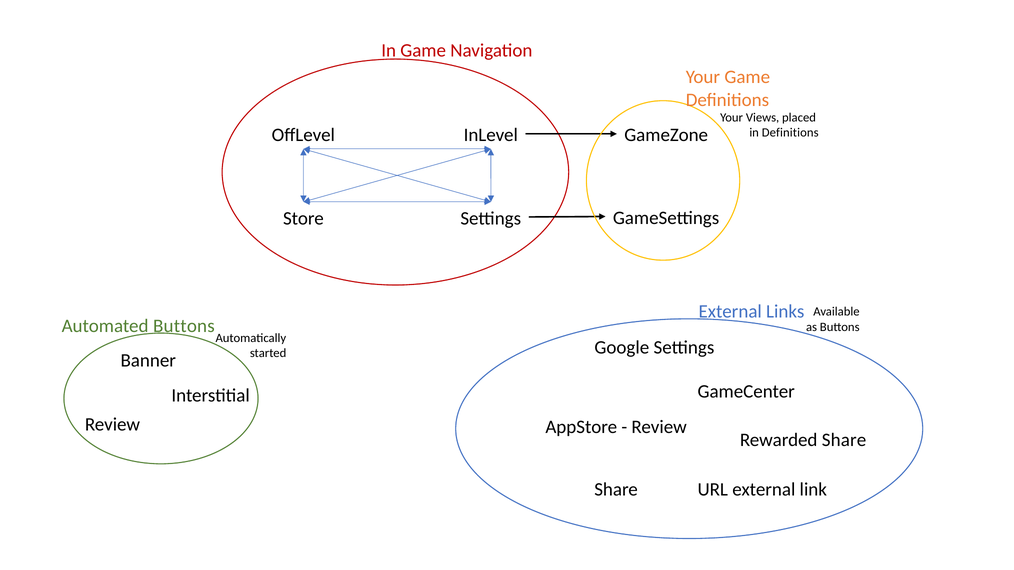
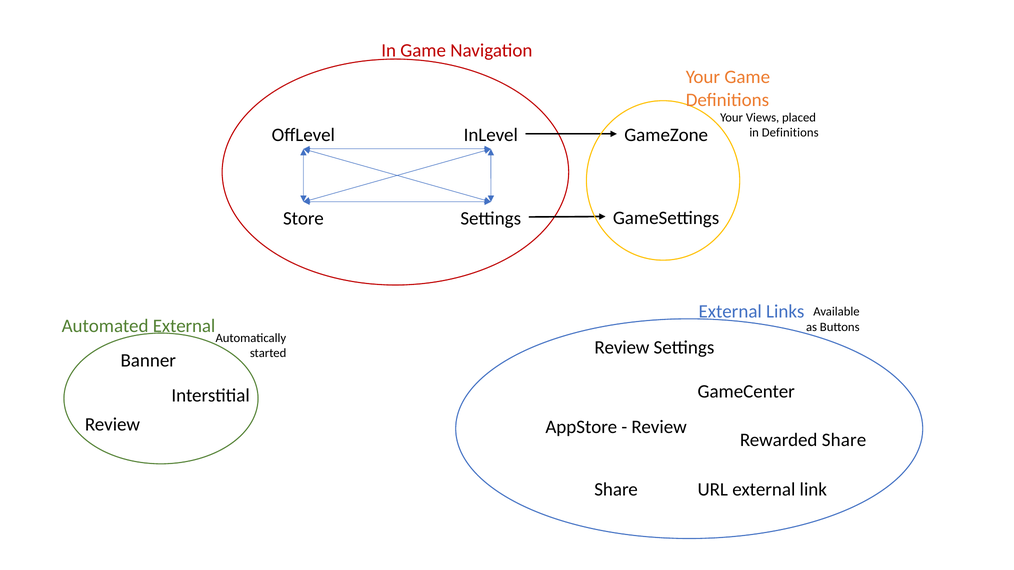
Automated Buttons: Buttons -> External (184, 326)
Google: Google -> Review (622, 347)
